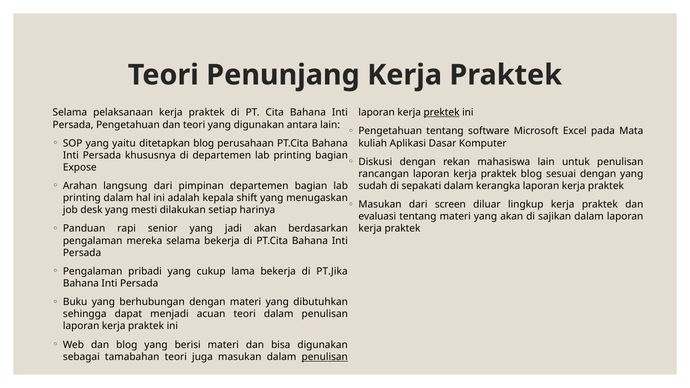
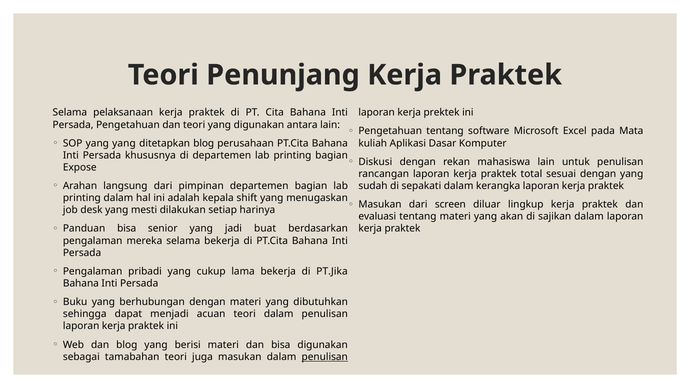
prektek underline: present -> none (442, 113)
yang yaitu: yaitu -> yang (124, 143)
praktek blog: blog -> total (531, 174)
Panduan rapi: rapi -> bisa (127, 229)
jadi akan: akan -> buat (265, 229)
